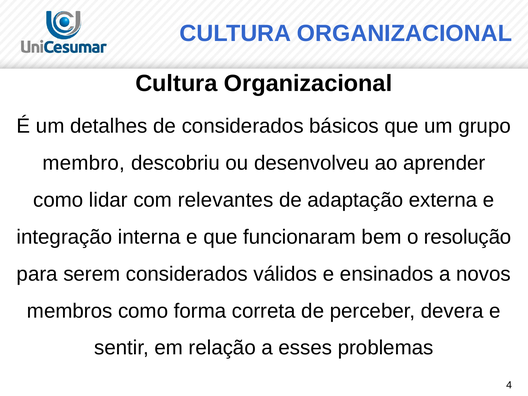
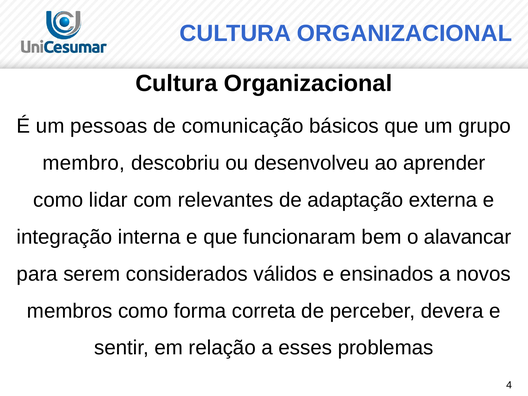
detalhes: detalhes -> pessoas (109, 126)
de considerados: considerados -> comunicação (243, 126)
resolução: resolução -> alavancar (468, 237)
